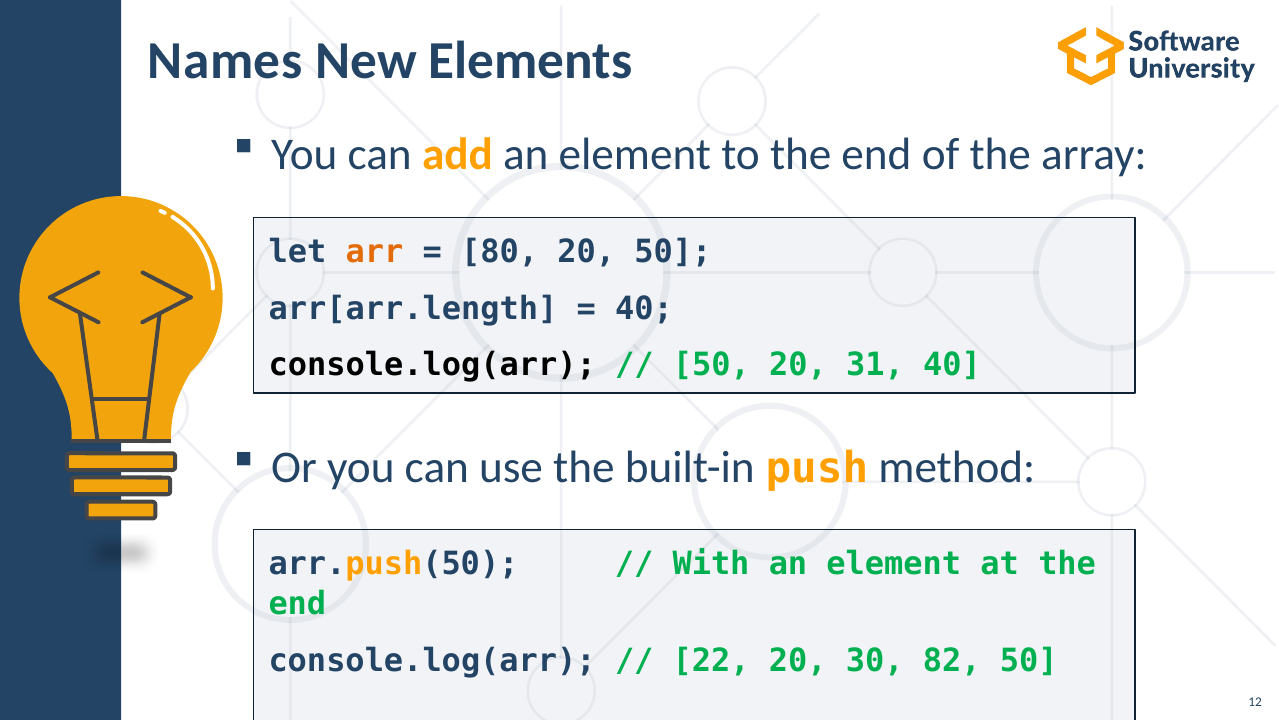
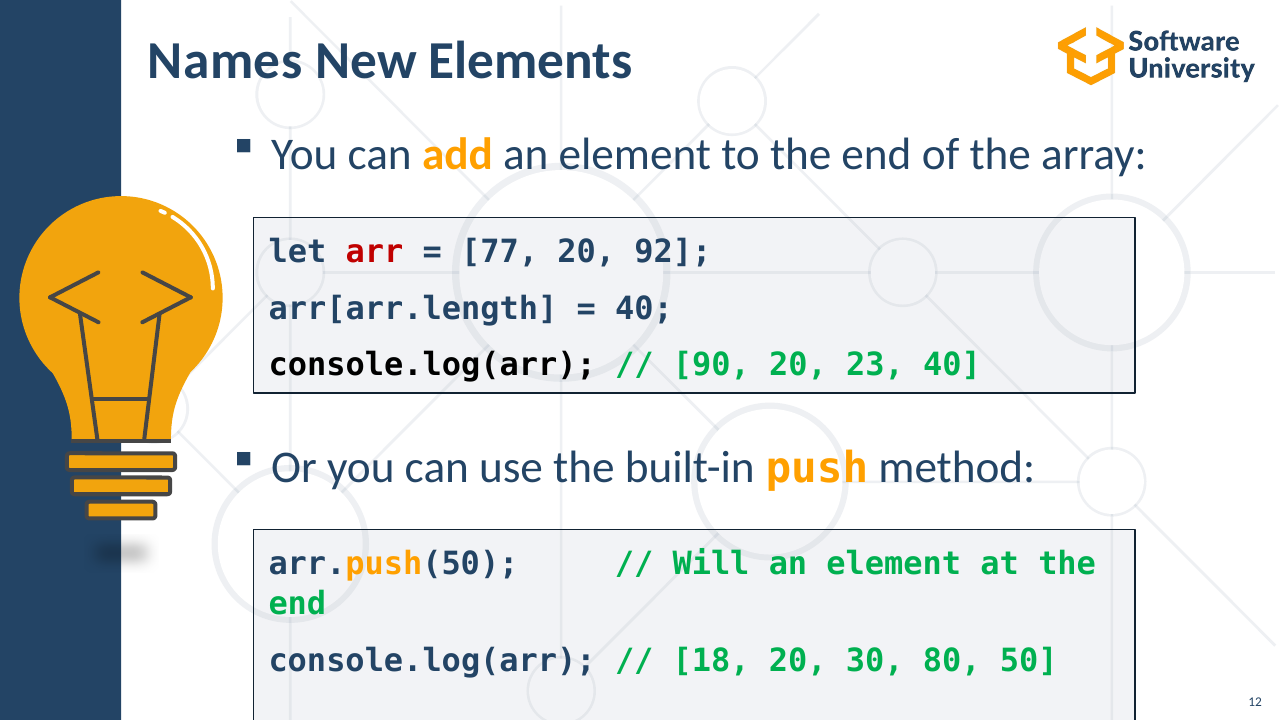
arr colour: orange -> red (375, 252)
80: 80 -> 77 (500, 252)
20 50: 50 -> 92 (673, 252)
50: 50 -> 90 (711, 365)
31: 31 -> 23 (875, 365)
With: With -> Will (711, 564)
22: 22 -> 18 (711, 660)
82: 82 -> 80 (952, 660)
